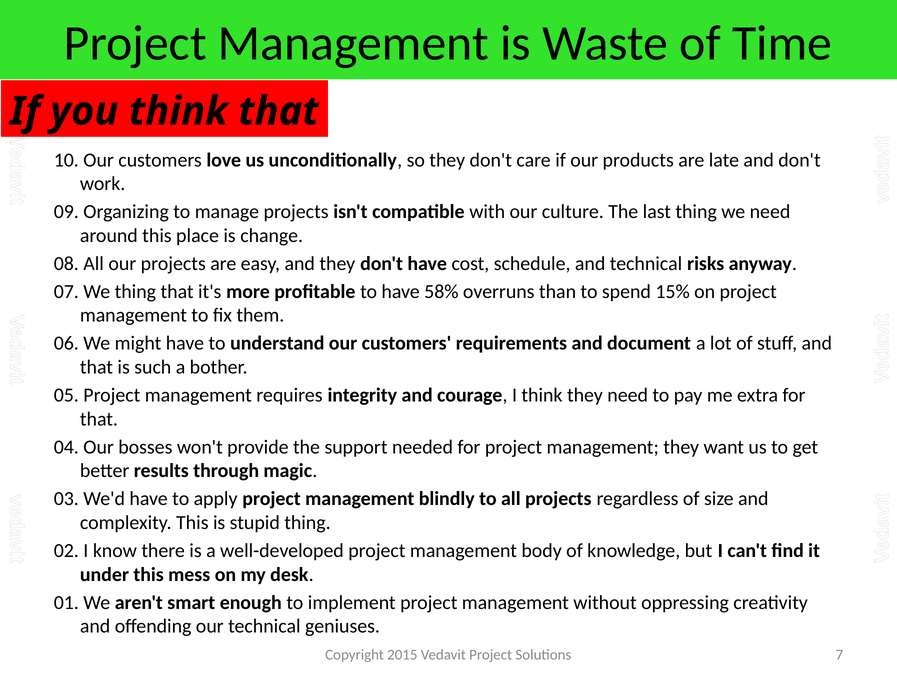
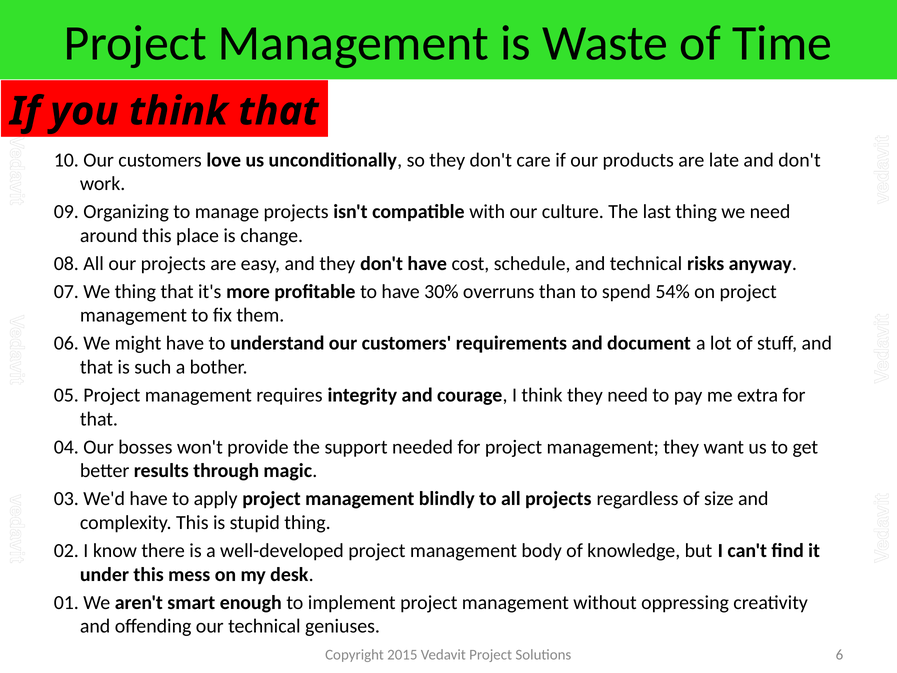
58%: 58% -> 30% (441, 291)
15%: 15% -> 54% (673, 291)
7: 7 -> 6 (839, 654)
